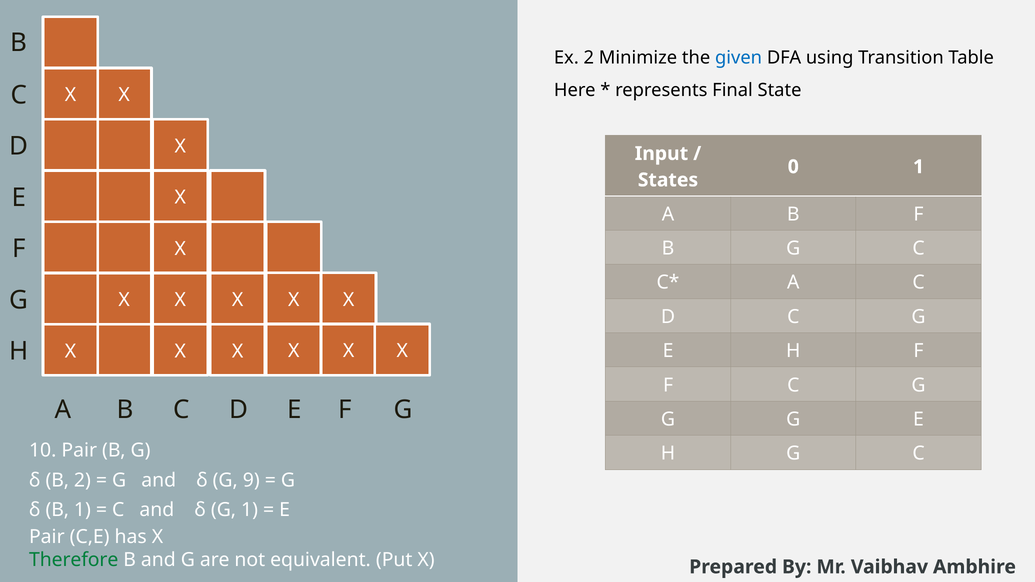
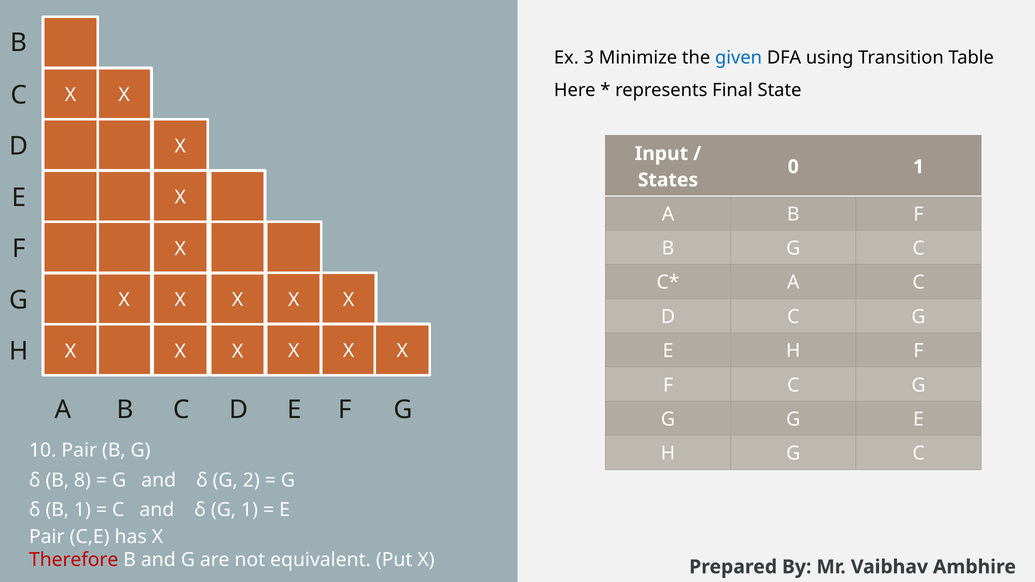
Ex 2: 2 -> 3 (589, 58)
B 2: 2 -> 8 (82, 480)
9: 9 -> 2 (251, 480)
Therefore colour: green -> red (74, 560)
